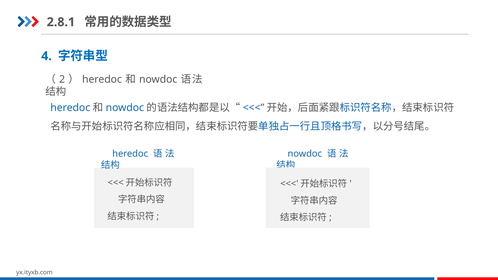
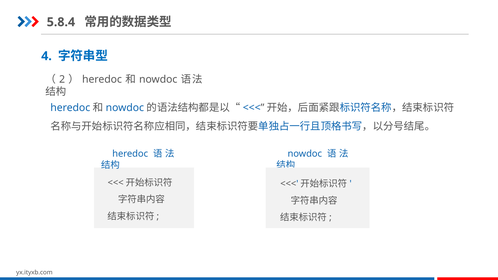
2.8.1: 2.8.1 -> 5.8.4 (61, 22)
